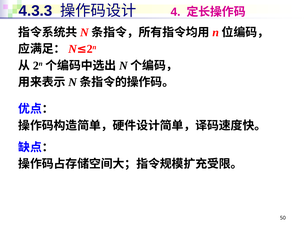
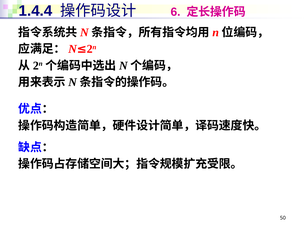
4.3.3: 4.3.3 -> 1.4.4 (35, 11)
4: 4 -> 6 (176, 12)
